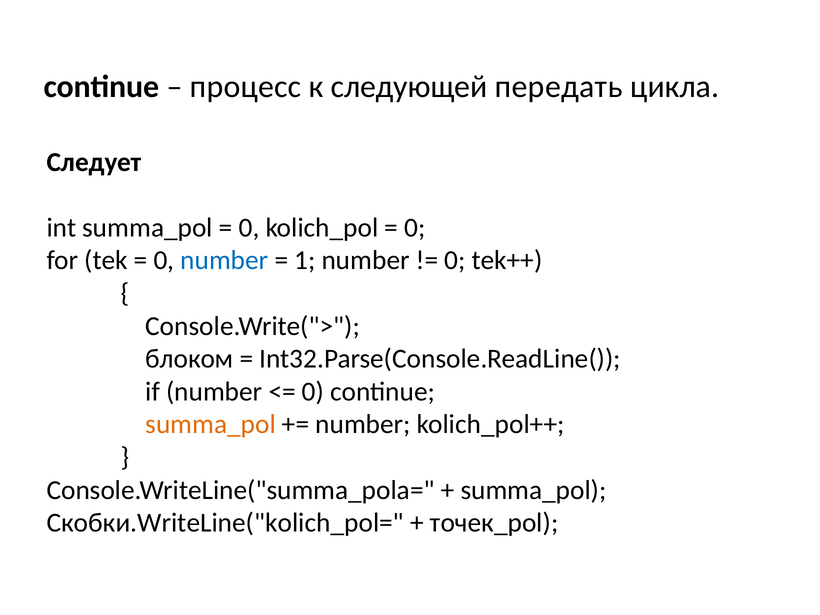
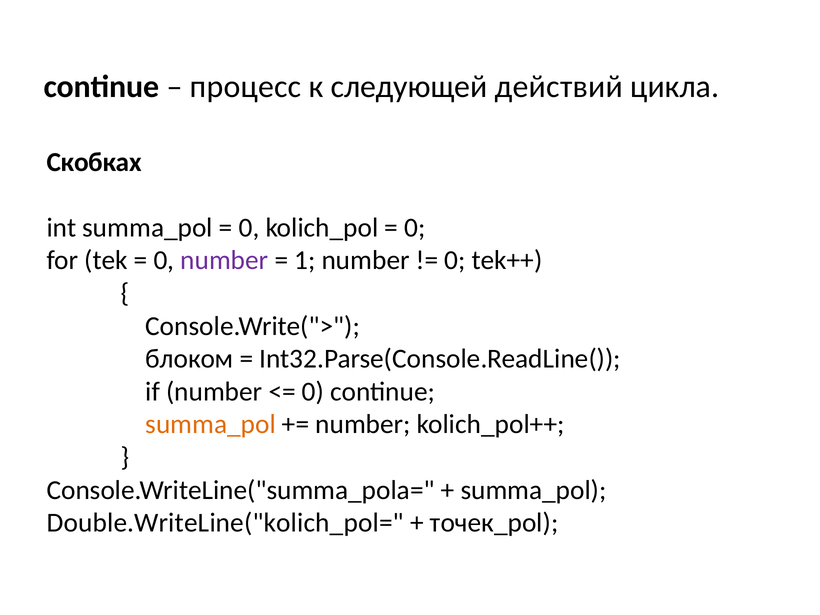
передать: передать -> действий (559, 87)
Следует: Следует -> Скобках (94, 162)
number colour: blue -> purple (224, 260)
Скобки.WriteLine("kolich_pol=: Скобки.WriteLine("kolich_pol= -> Double.WriteLine("kolich_pol= (225, 523)
